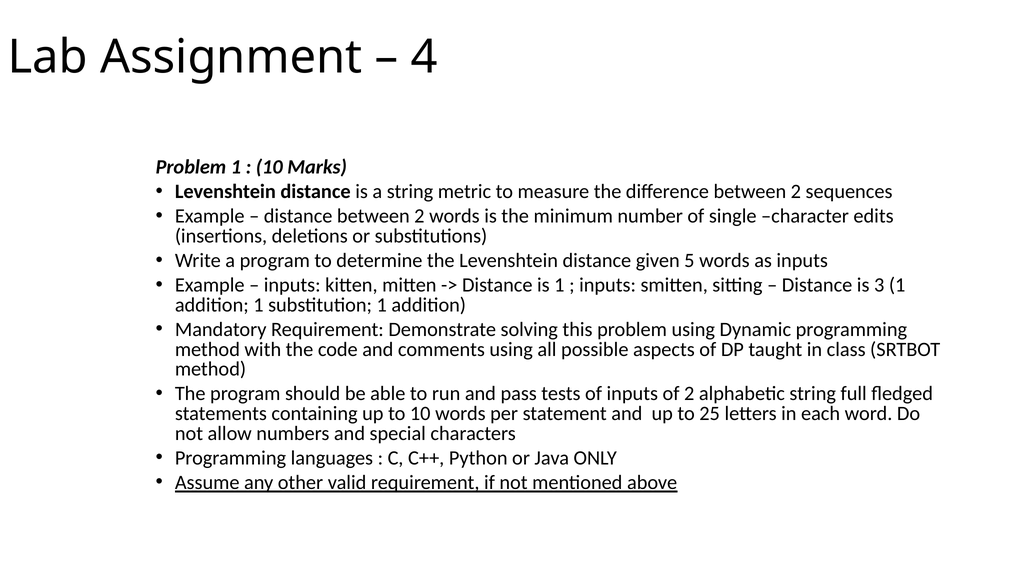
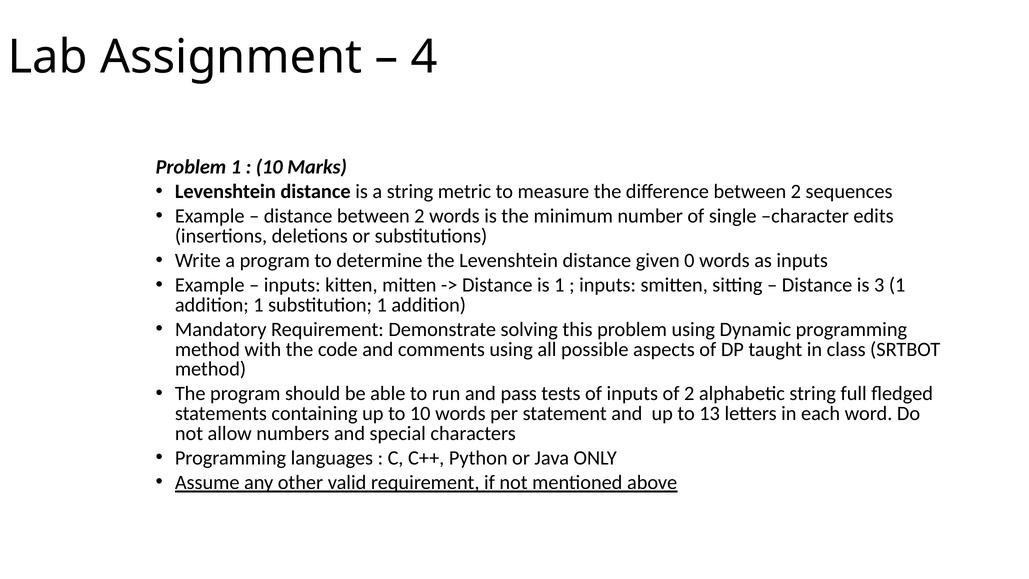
5: 5 -> 0 (689, 261)
25: 25 -> 13 (710, 413)
